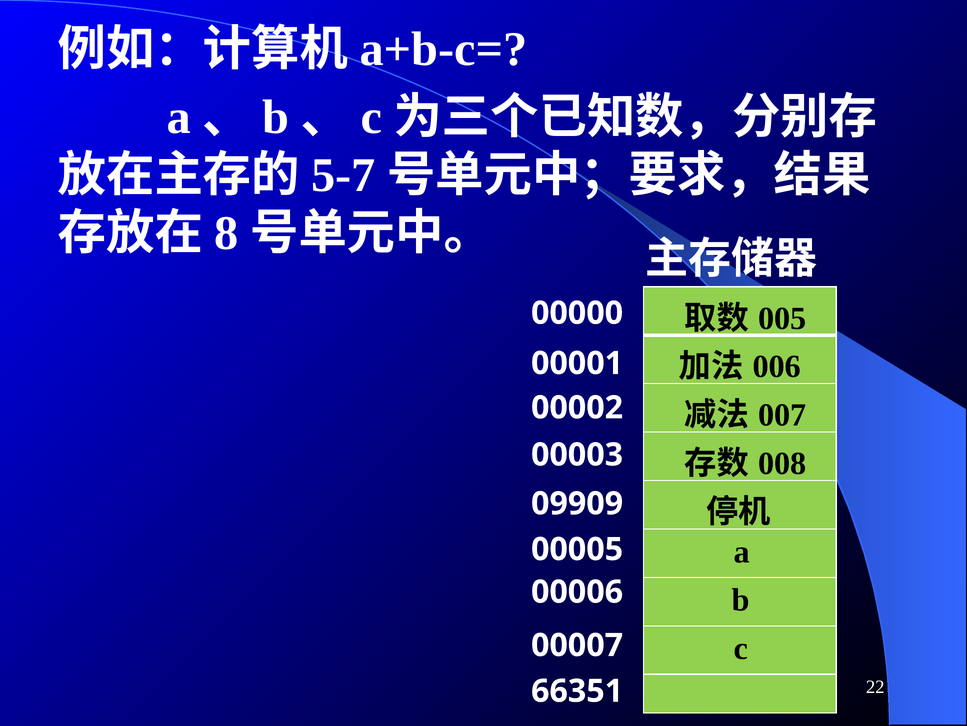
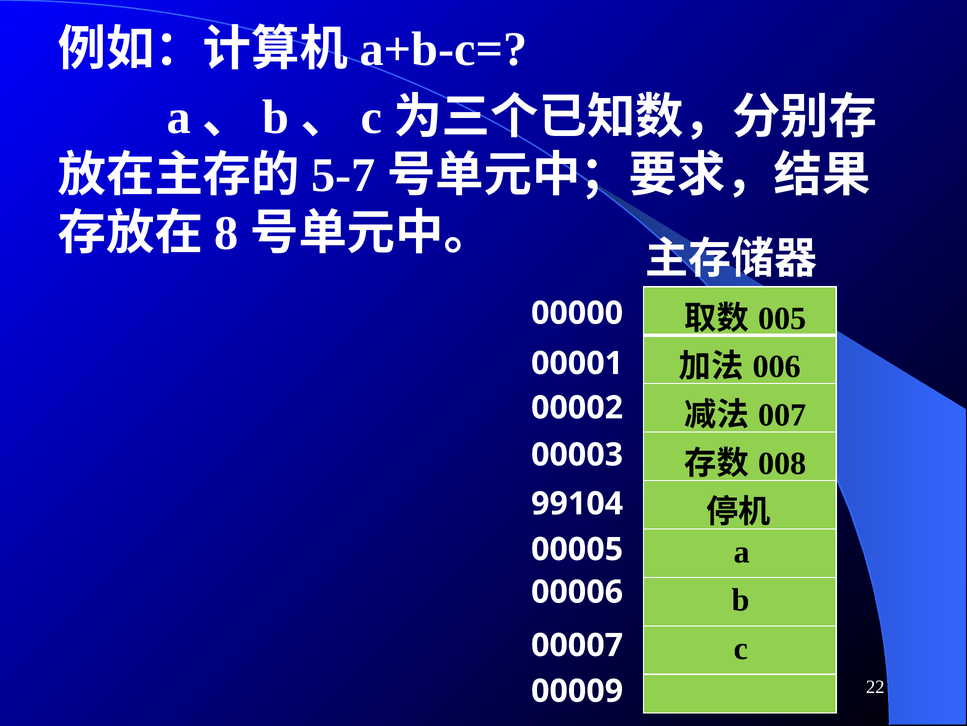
09909: 09909 -> 99104 (577, 503)
66351: 66351 -> 00009 (577, 690)
